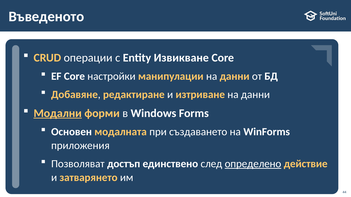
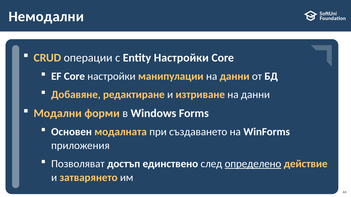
Въведеното: Въведеното -> Немодални (46, 17)
Entity Извикване: Извикване -> Настройки (181, 58)
Модални underline: present -> none (58, 113)
